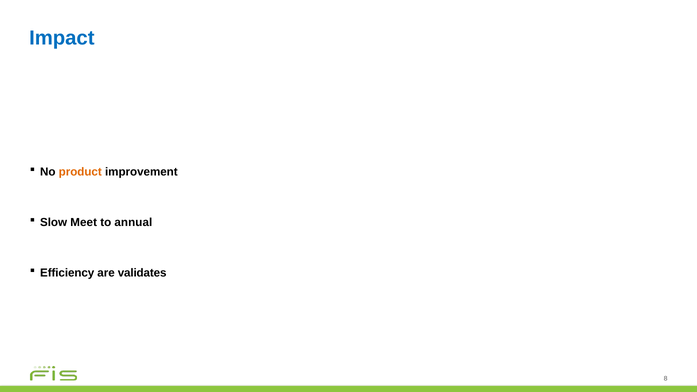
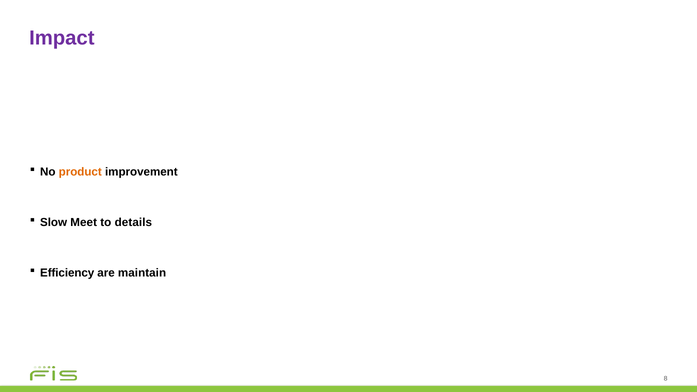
Impact colour: blue -> purple (62, 38)
annual: annual -> details (133, 222)
validates: validates -> maintain (142, 273)
